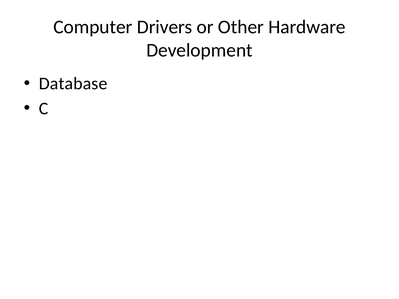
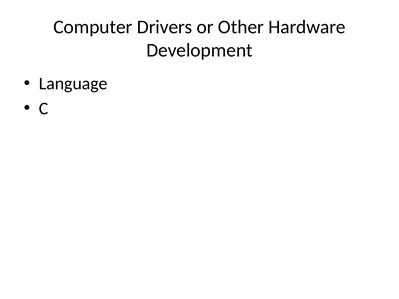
Database: Database -> Language (73, 84)
